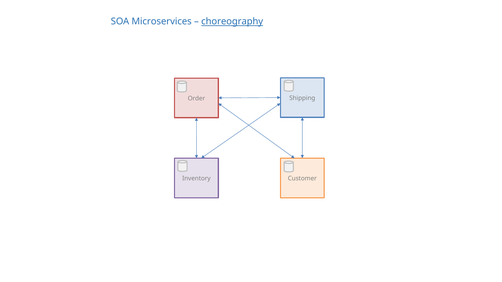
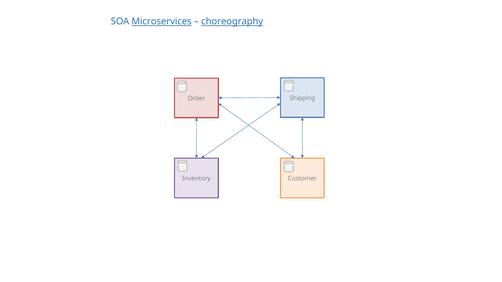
Microservices underline: none -> present (162, 22)
